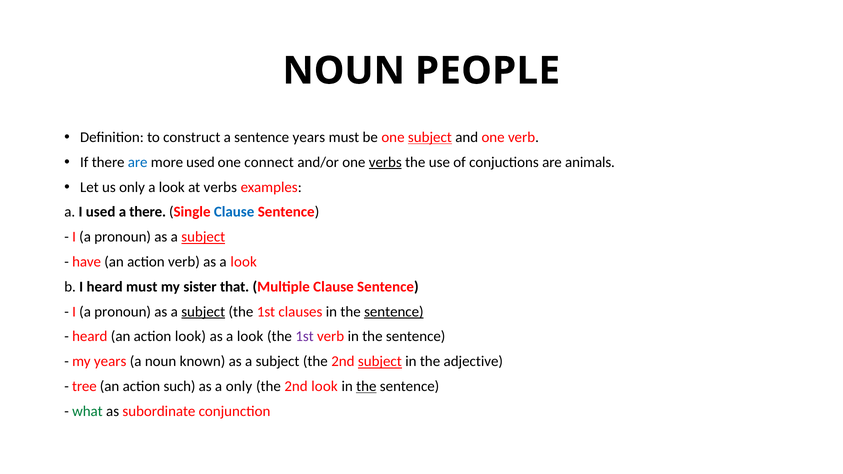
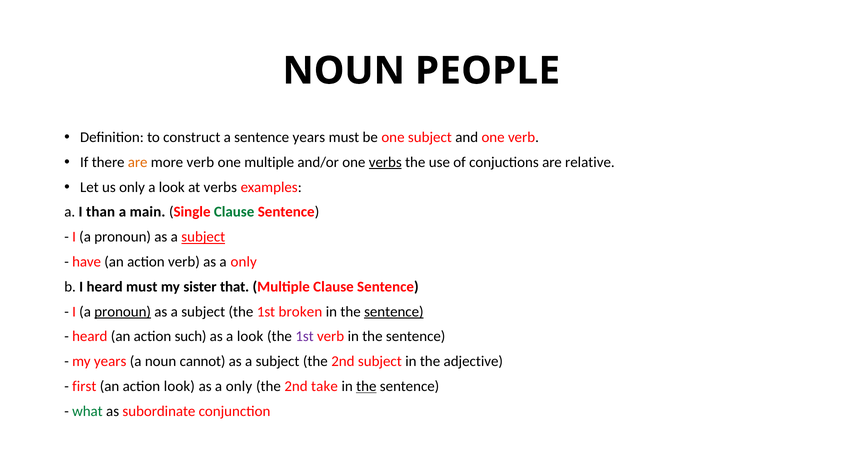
subject underline: present -> none (430, 137)
are colour: blue -> orange (138, 162)
more used: used -> verb (200, 162)
one connect: connect -> multiple (269, 162)
animals: animals -> relative (590, 162)
I used: used -> than (101, 212)
a there: there -> main (148, 212)
Clause colour: blue -> green (234, 212)
verb as a look: look -> only (244, 262)
pronoun underline: none -> present (123, 312)
subject underline: present -> none (203, 312)
clauses: clauses -> broken (300, 312)
action look: look -> such (191, 337)
known: known -> cannot (203, 362)
subject underline: present -> none (380, 362)
tree: tree -> first (84, 387)
action such: such -> look (179, 387)
2nd look: look -> take (324, 387)
